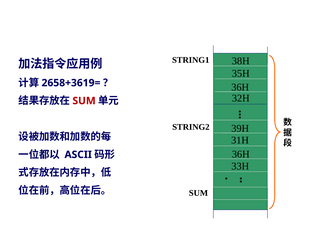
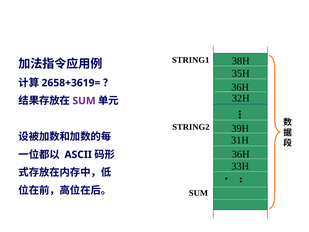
SUM colour: red -> purple (84, 101)
